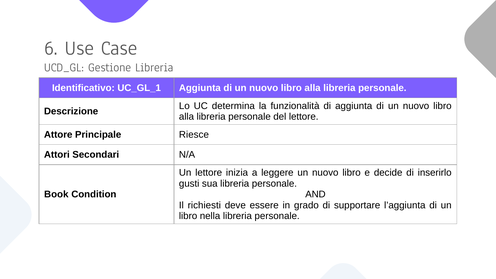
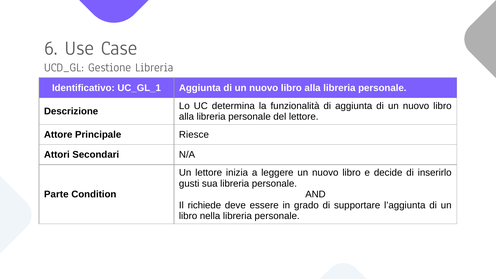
Book: Book -> Parte (56, 194)
richiesti: richiesti -> richiede (204, 205)
